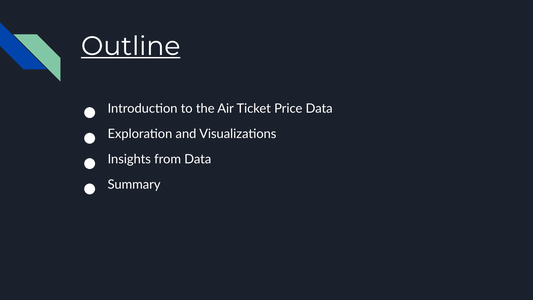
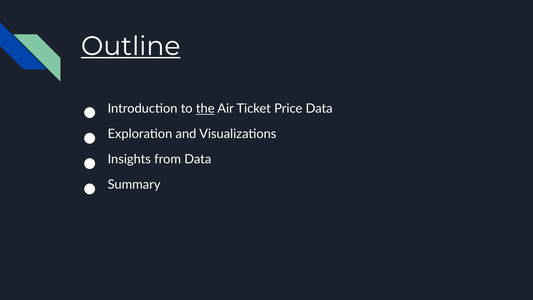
the underline: none -> present (205, 109)
